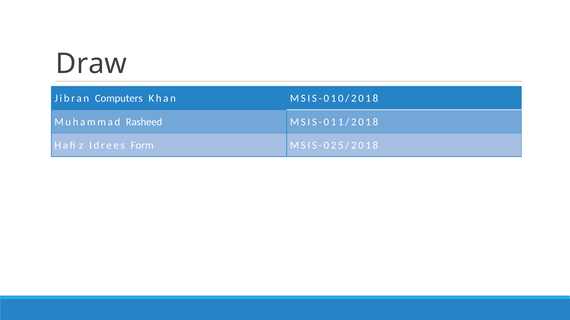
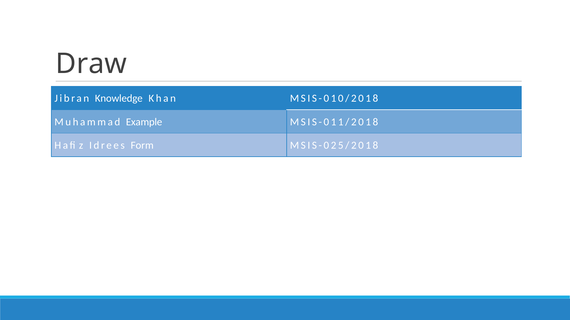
Computers: Computers -> Knowledge (119, 99)
Rasheed: Rasheed -> Example (144, 122)
